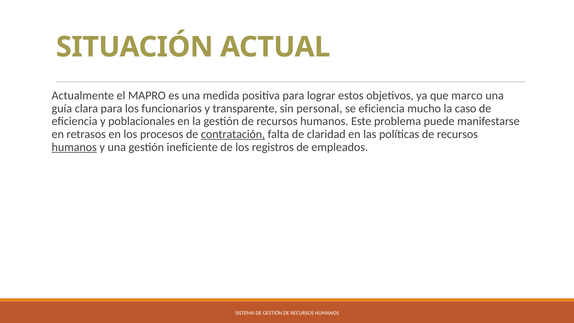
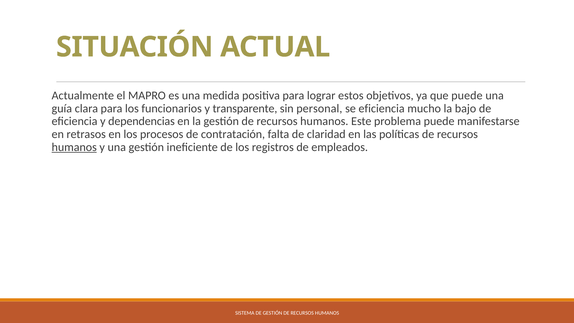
que marco: marco -> puede (467, 95)
caso: caso -> bajo (466, 108)
poblacionales: poblacionales -> dependencias (142, 121)
contratación underline: present -> none (233, 134)
